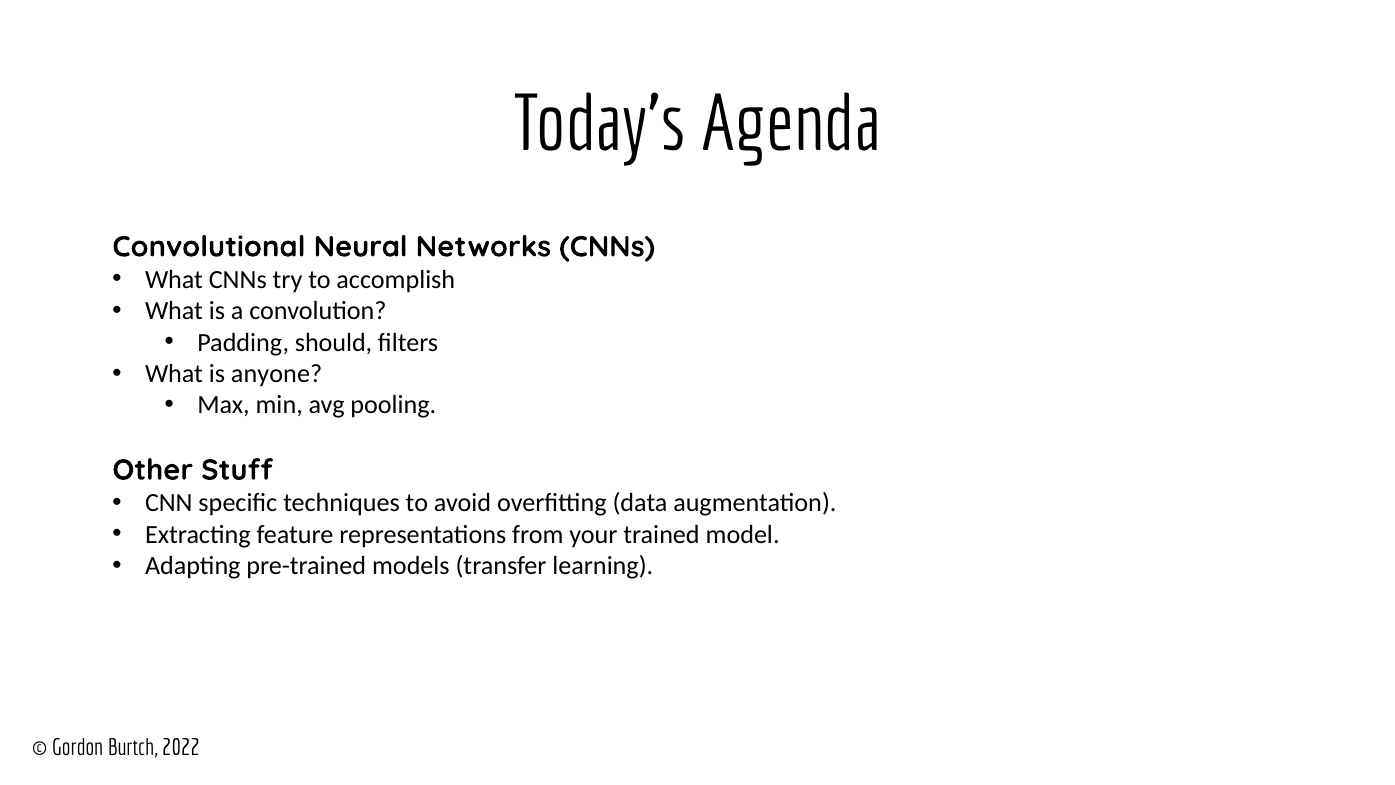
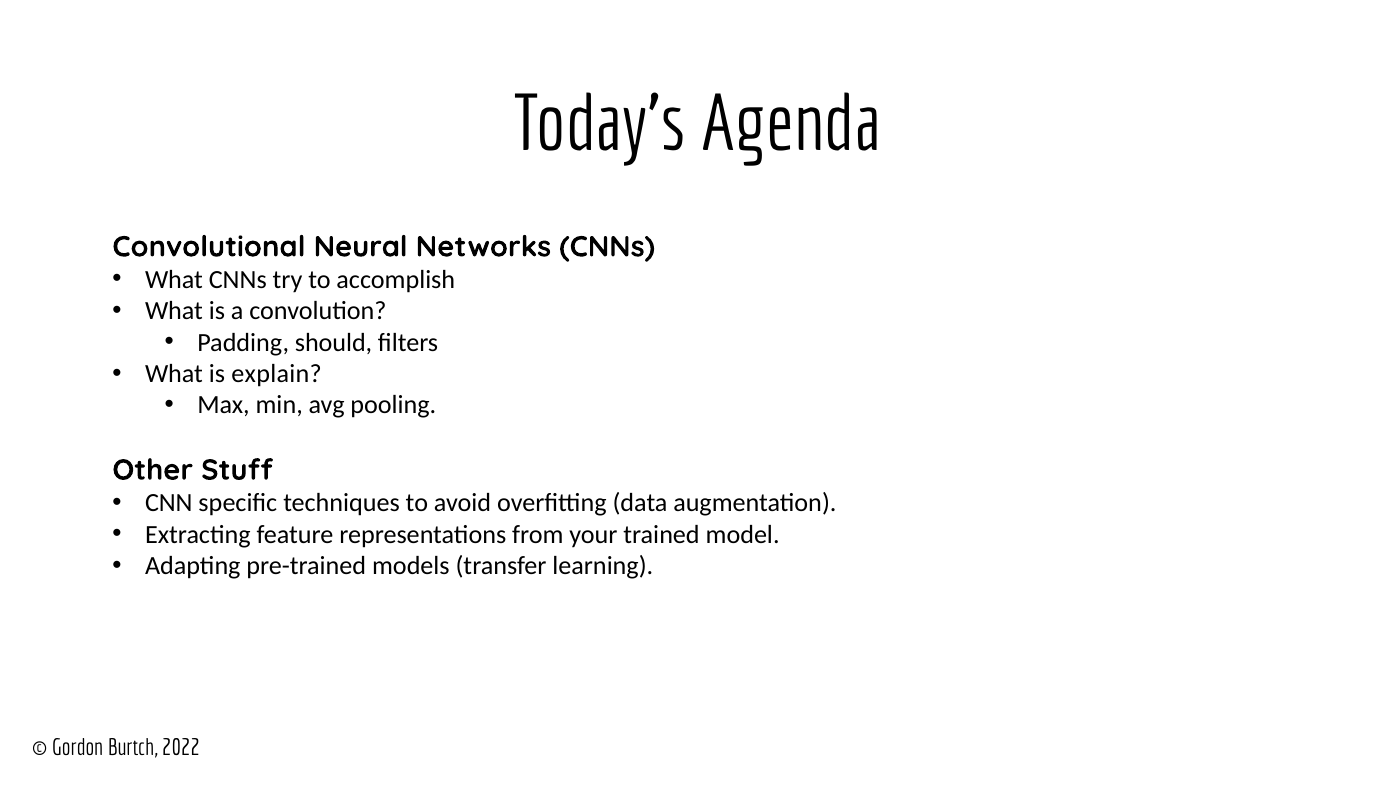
anyone: anyone -> explain (277, 374)
